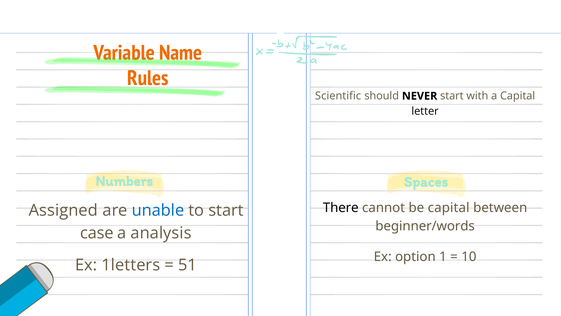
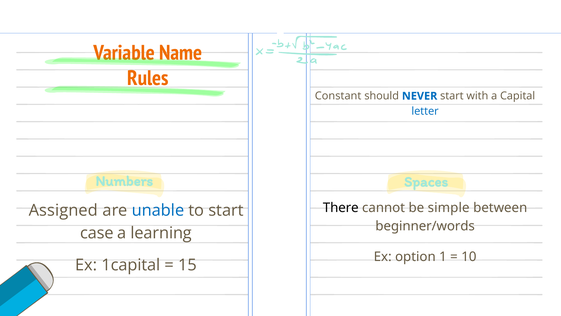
Scientific: Scientific -> Constant (338, 96)
NEVER colour: black -> blue (420, 96)
letter colour: black -> blue (425, 111)
be capital: capital -> simple (449, 208)
analysis: analysis -> learning (161, 233)
1letters: 1letters -> 1capital (131, 265)
51: 51 -> 15 (188, 265)
